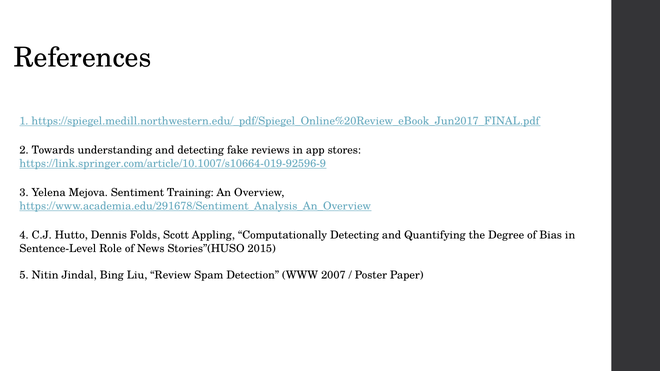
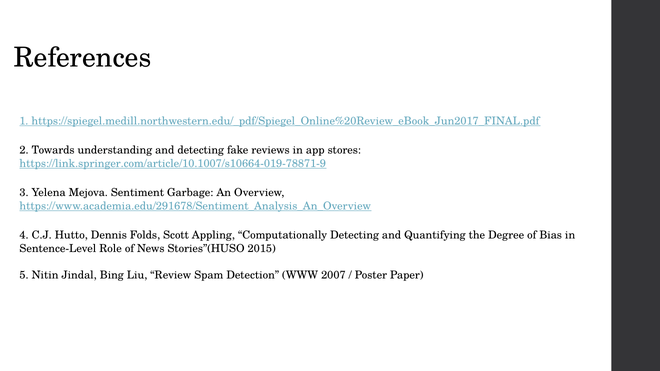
https://link.springer.com/article/10.1007/s10664-019-92596-9: https://link.springer.com/article/10.1007/s10664-019-92596-9 -> https://link.springer.com/article/10.1007/s10664-019-78871-9 (173, 164)
Training: Training -> Garbage (190, 193)
